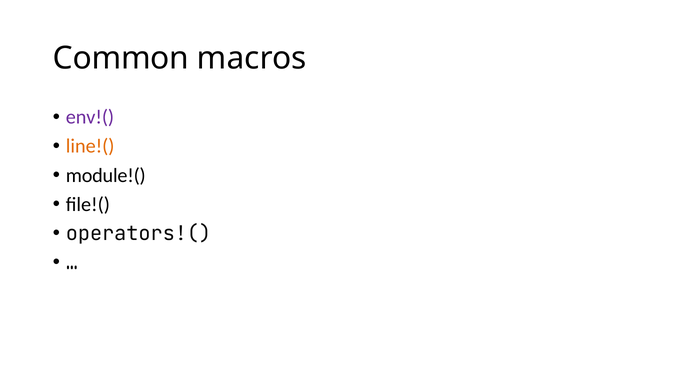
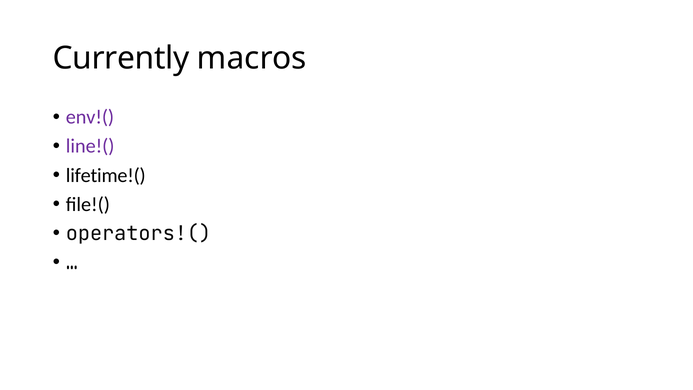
Common: Common -> Currently (121, 58)
line!( colour: orange -> purple (90, 146)
module!(: module!( -> lifetime!( (106, 175)
